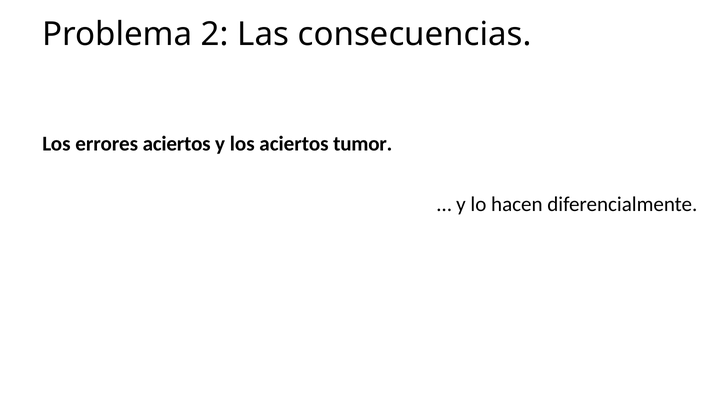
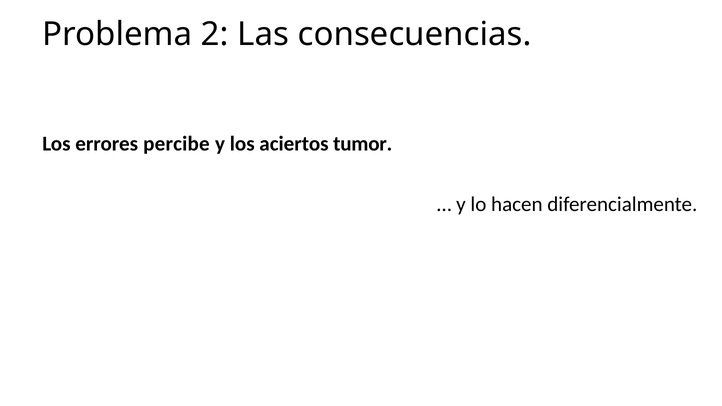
errores aciertos: aciertos -> percibe (176, 144)
